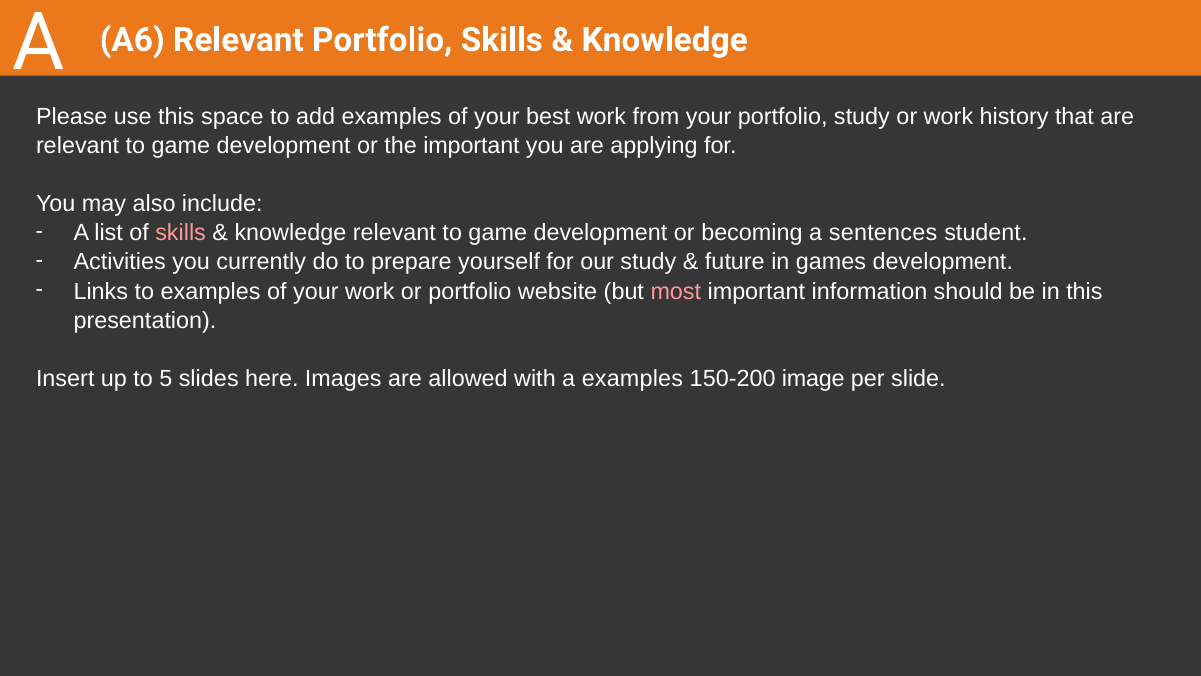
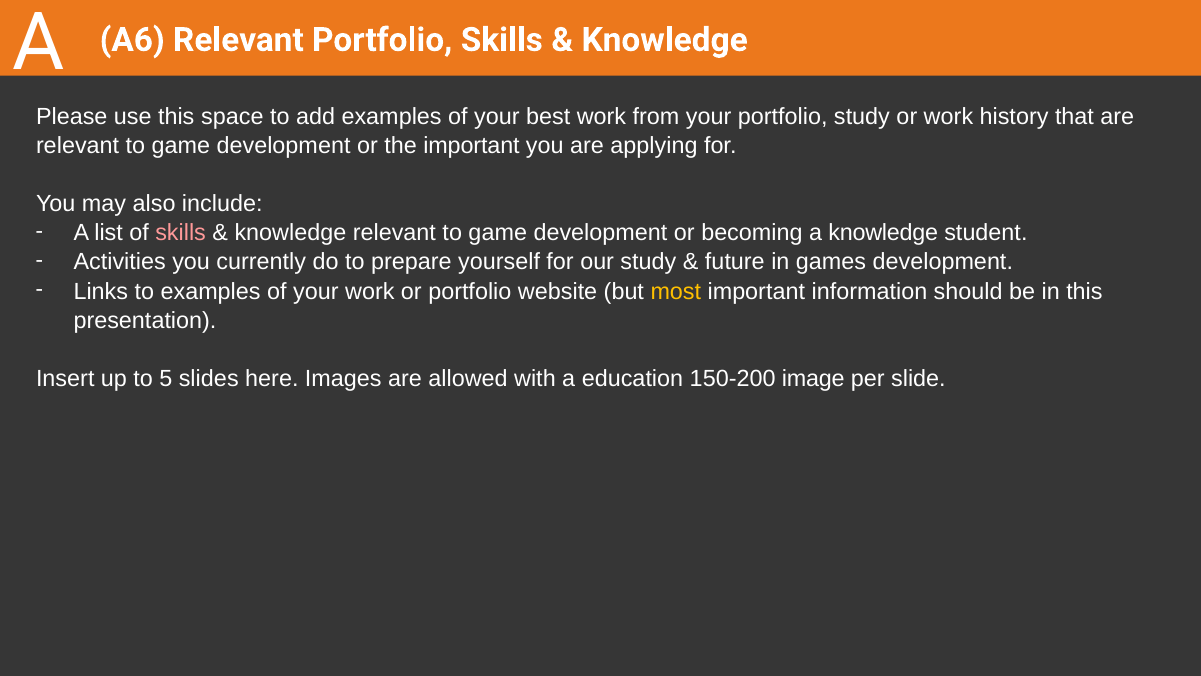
a sentences: sentences -> knowledge (883, 233)
most colour: pink -> yellow (676, 291)
a examples: examples -> education (632, 379)
